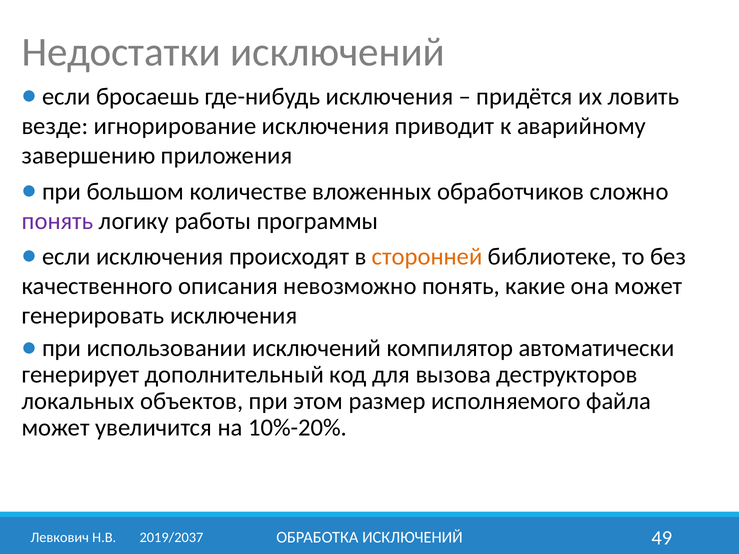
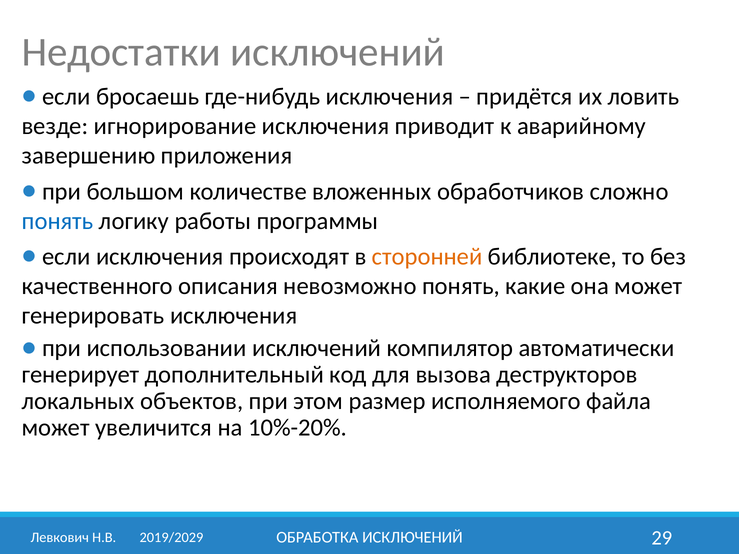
понять colour: purple -> blue (58, 221)
49: 49 -> 29 (662, 538)
2019/2037: 2019/2037 -> 2019/2029 (171, 538)
